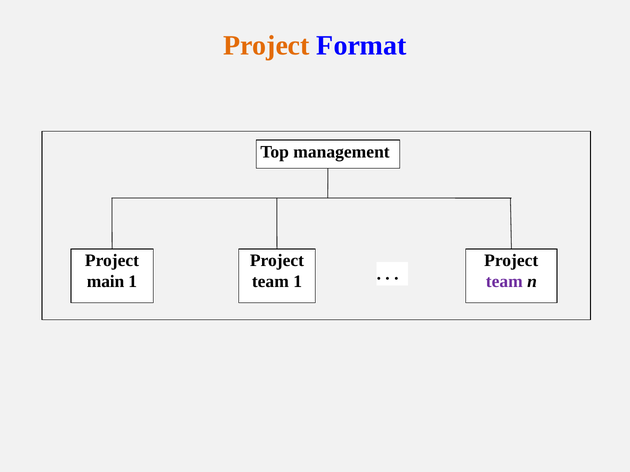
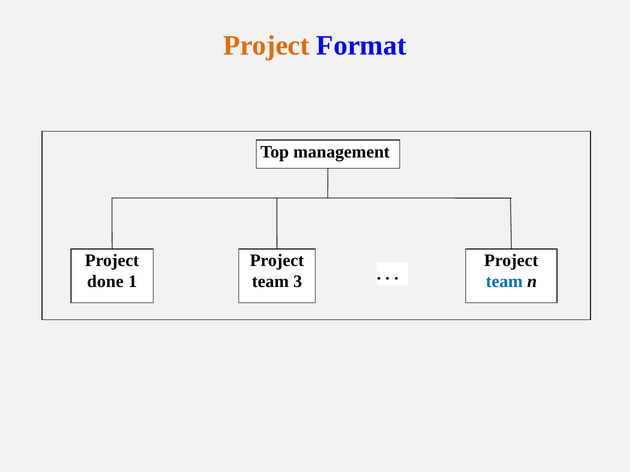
main: main -> done (105, 282)
team 1: 1 -> 3 (298, 282)
team colour: purple -> blue (504, 282)
